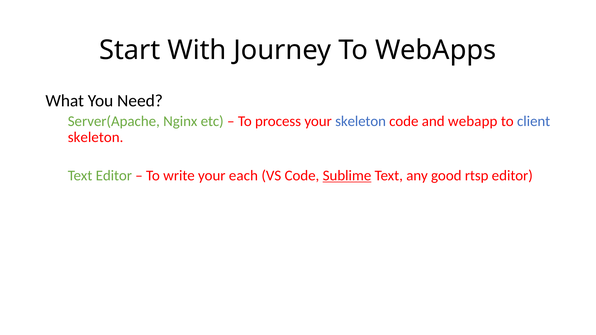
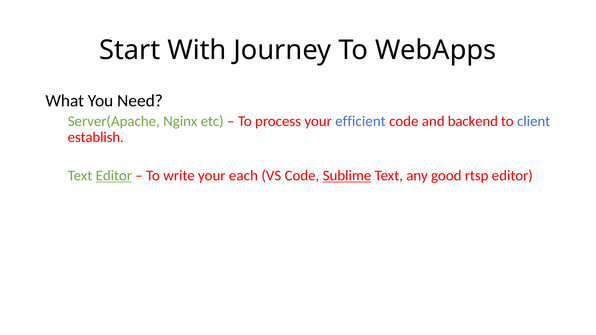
your skeleton: skeleton -> efficient (360, 121)
webapp: webapp -> backend (473, 121)
skeleton: skeleton -> establish (96, 137)
Editor underline: none -> present (114, 176)
